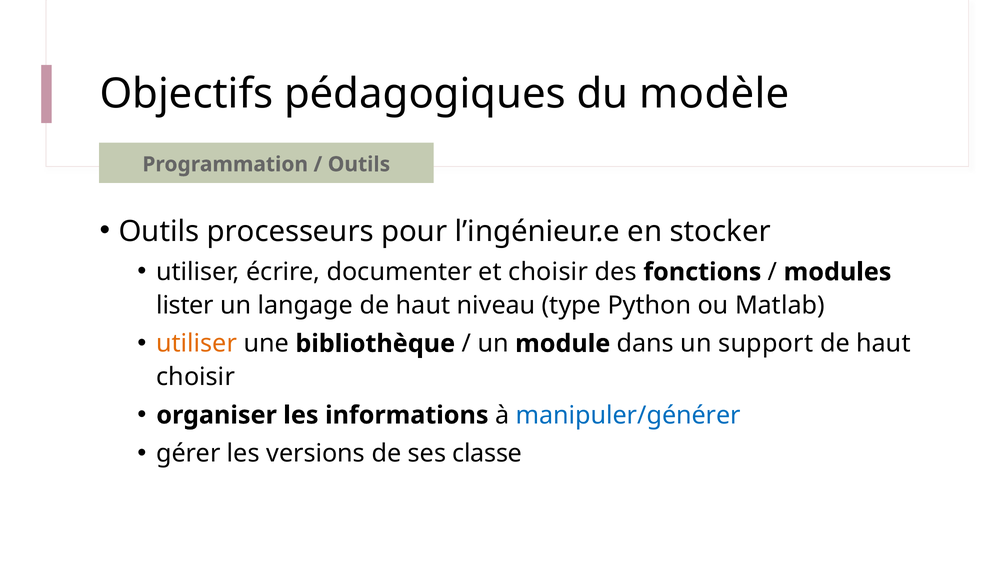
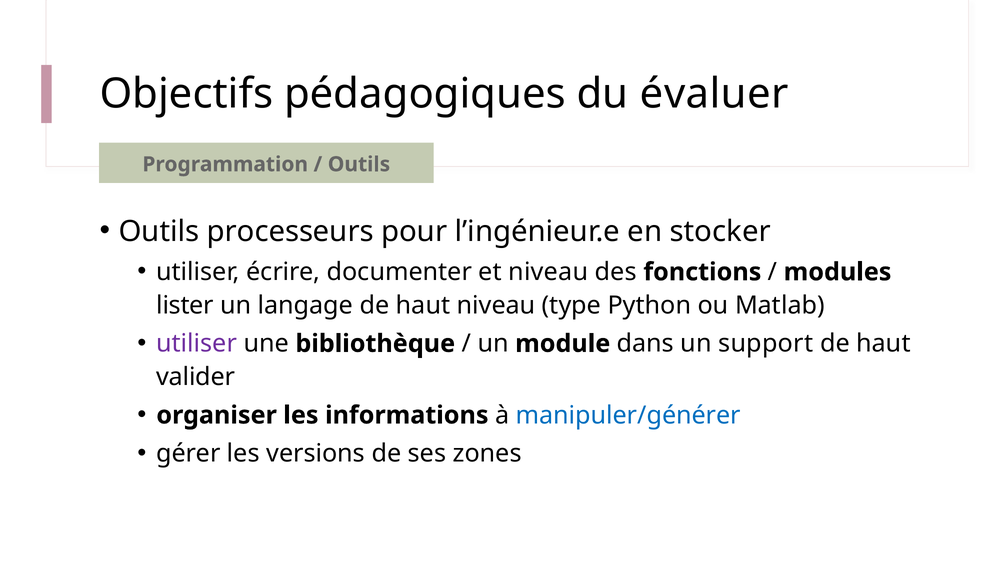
modèle: modèle -> évaluer (714, 94)
et choisir: choisir -> niveau (548, 272)
utiliser colour: orange -> purple (197, 344)
choisir: choisir -> valider (196, 377)
classe: classe -> zones (487, 454)
